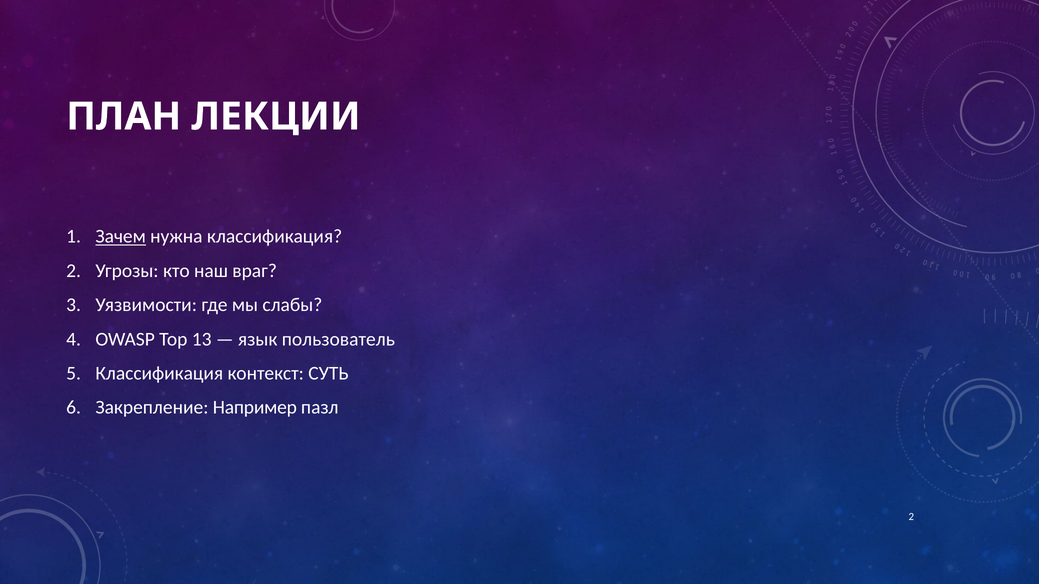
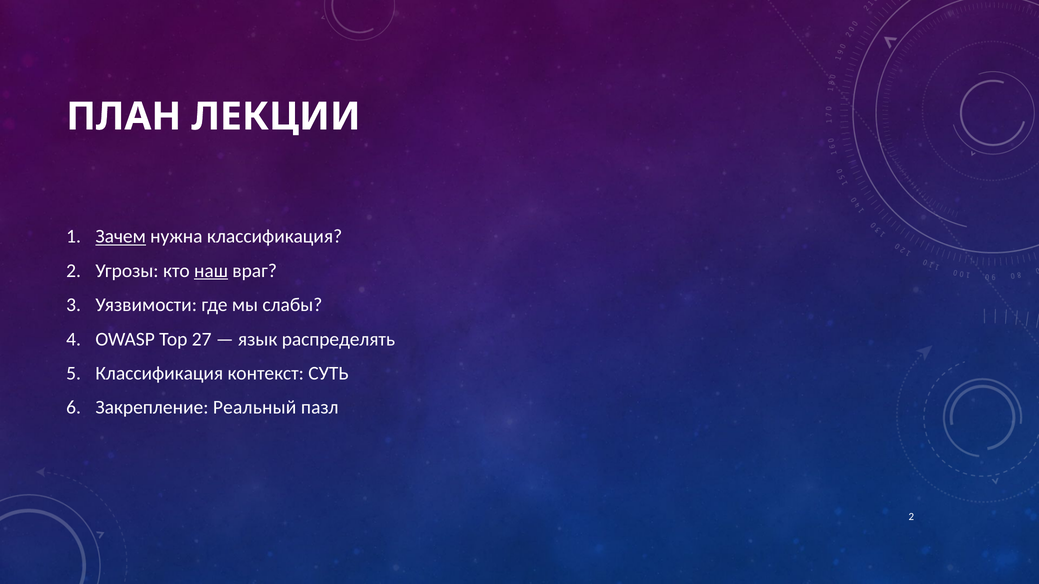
наш underline: none -> present (211, 271)
13: 13 -> 27 (202, 339)
пользователь: пользователь -> распределять (338, 339)
Например: Например -> Реальный (255, 408)
